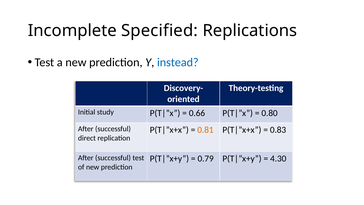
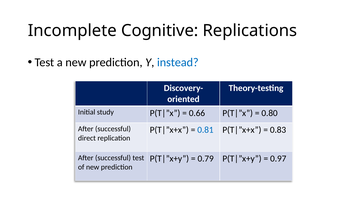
Specified: Specified -> Cognitive (160, 31)
0.81 colour: orange -> blue (205, 130)
4.30: 4.30 -> 0.97 (278, 159)
